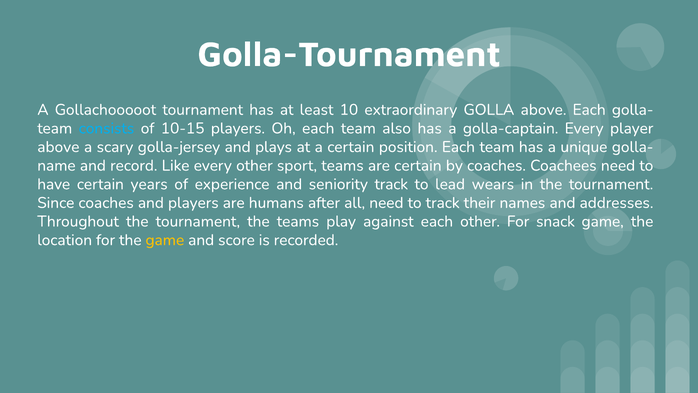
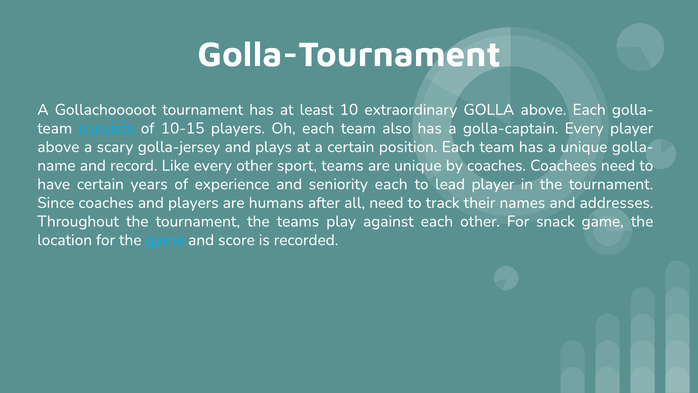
are certain: certain -> unique (418, 165)
seniority track: track -> each (391, 184)
lead wears: wears -> player (493, 184)
game colour: yellow -> light blue (165, 240)
